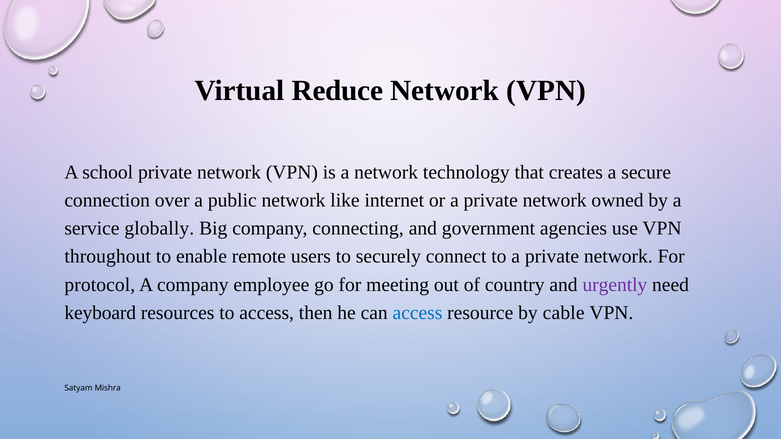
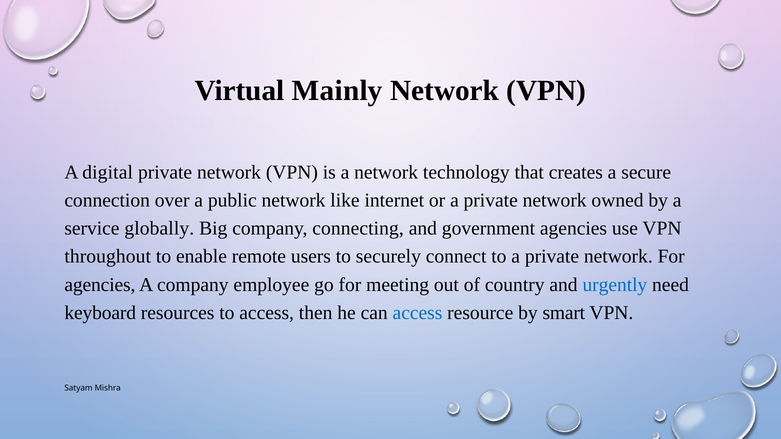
Reduce: Reduce -> Mainly (337, 91)
school: school -> digital (108, 172)
protocol: protocol -> agencies (100, 285)
urgently colour: purple -> blue (615, 285)
cable: cable -> smart (564, 313)
